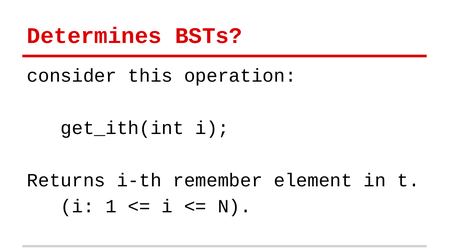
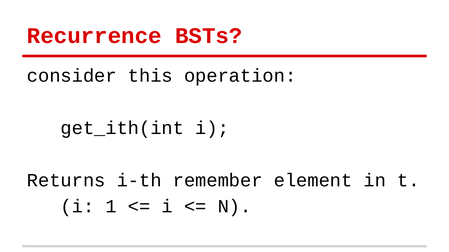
Determines: Determines -> Recurrence (94, 36)
